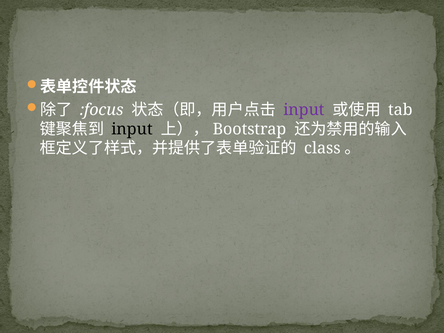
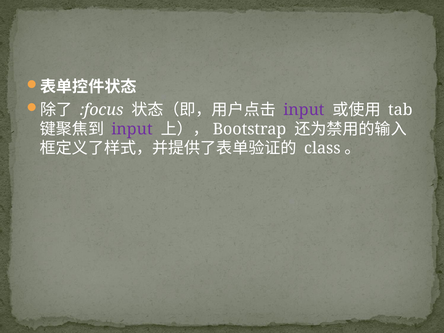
input colour: black -> purple (132, 129)
